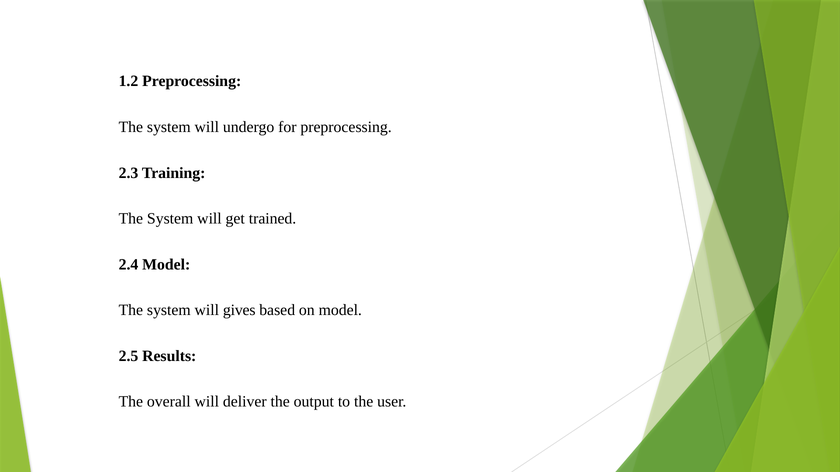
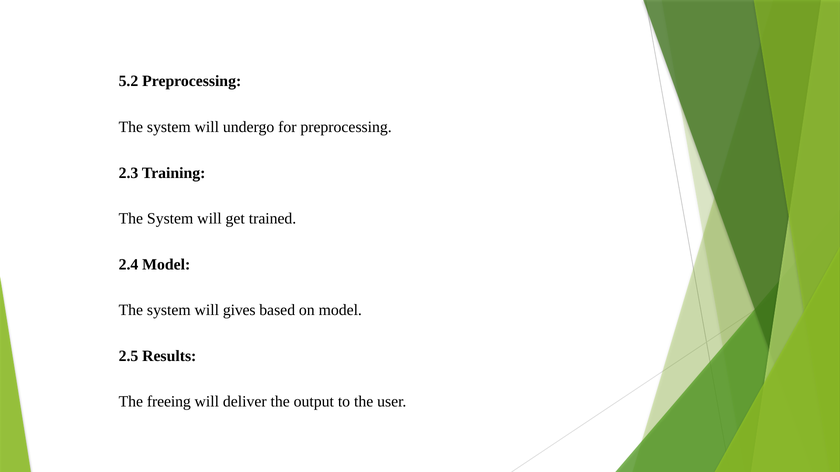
1.2: 1.2 -> 5.2 (128, 81)
overall: overall -> freeing (169, 402)
